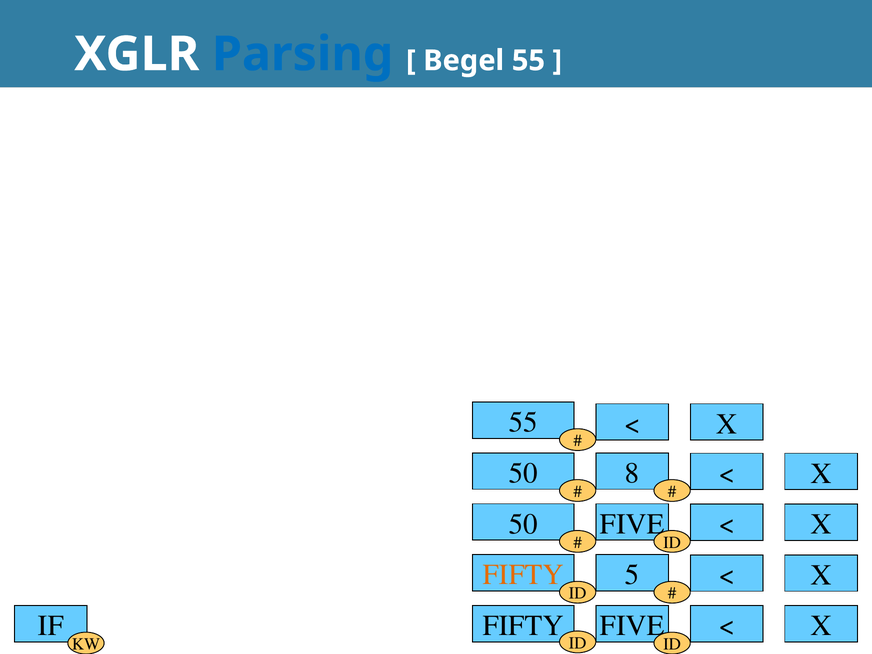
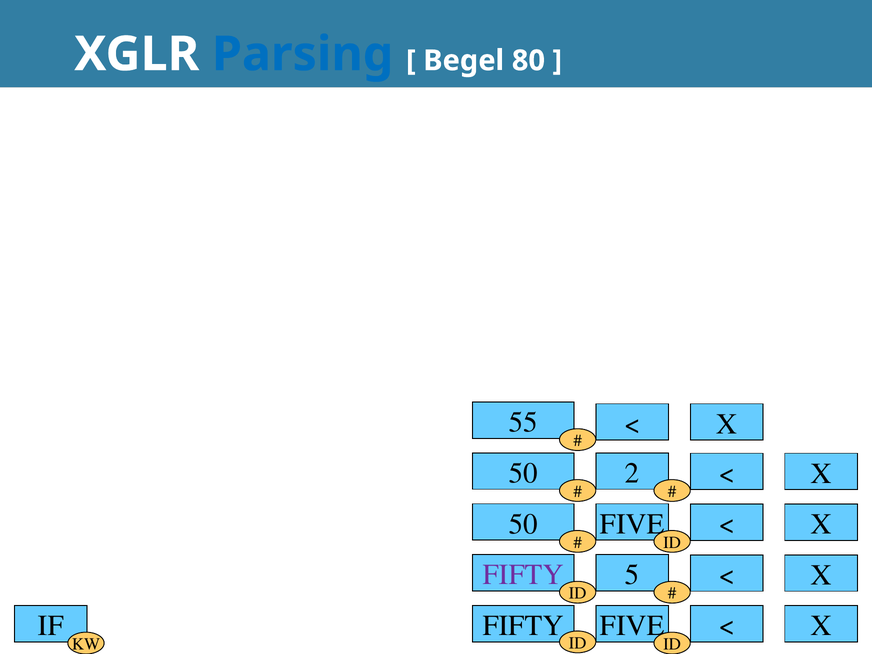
Begel 55: 55 -> 80 (528, 61)
8: 8 -> 2 (632, 473)
FIFTY colour: orange -> purple (523, 575)
